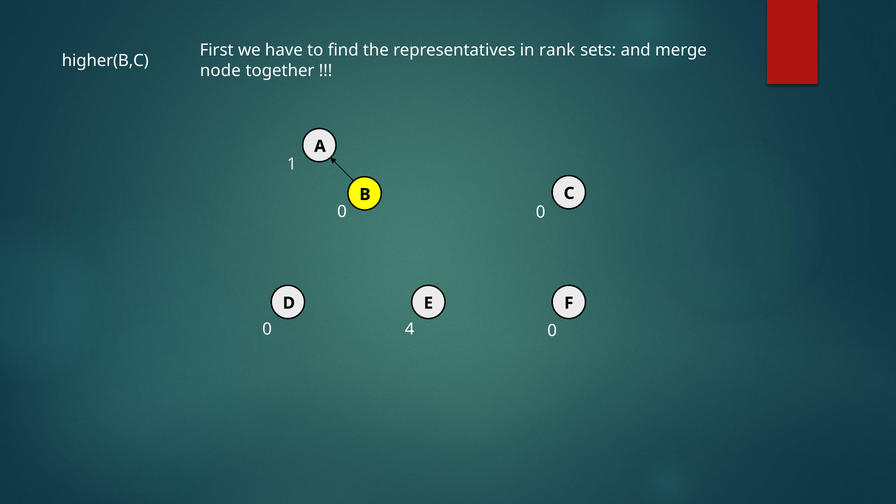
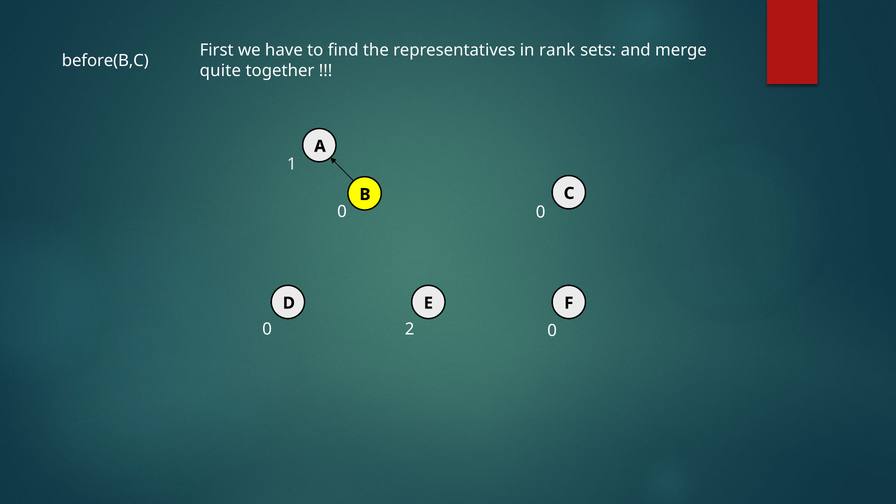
higher(B,C: higher(B,C -> before(B,C (105, 61)
node: node -> quite (220, 71)
4: 4 -> 2 (410, 329)
